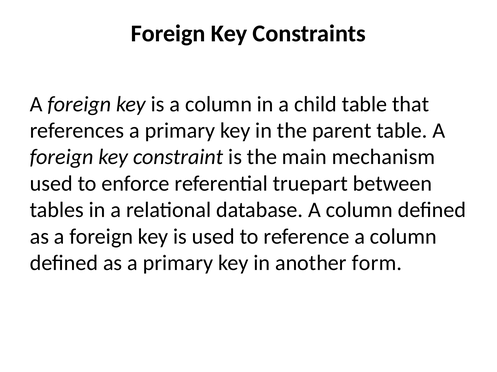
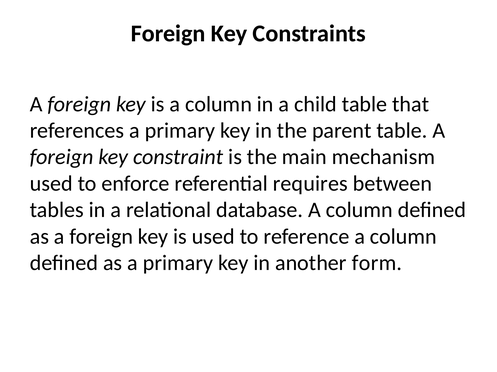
truepart: truepart -> requires (310, 184)
